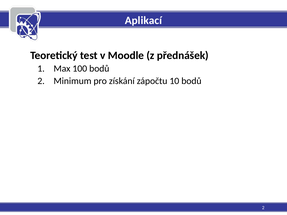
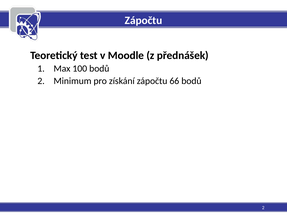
Aplikací: Aplikací -> Zápočtu (143, 20)
10: 10 -> 66 (174, 81)
